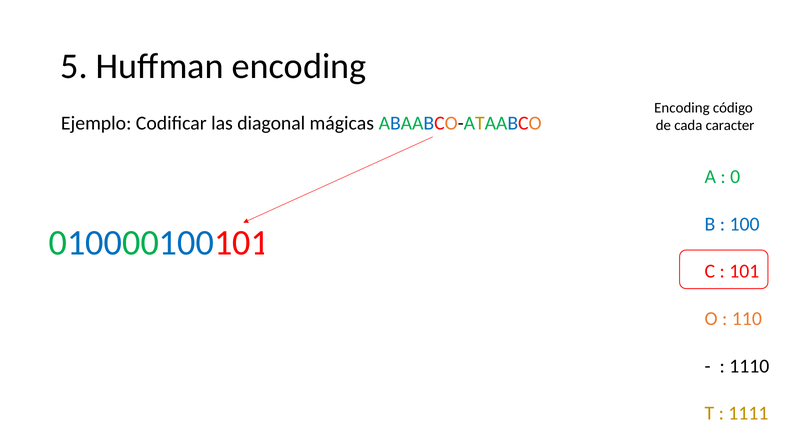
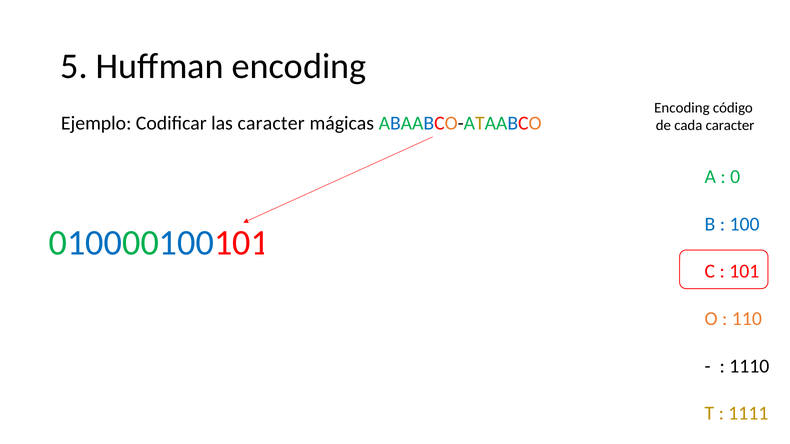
las diagonal: diagonal -> caracter (271, 123)
